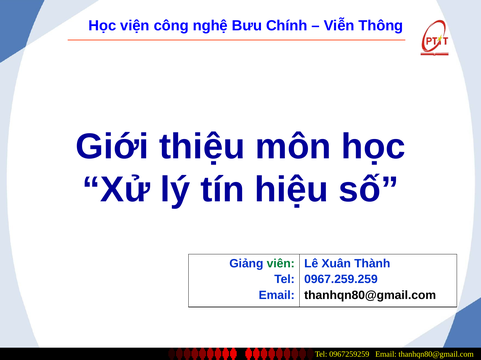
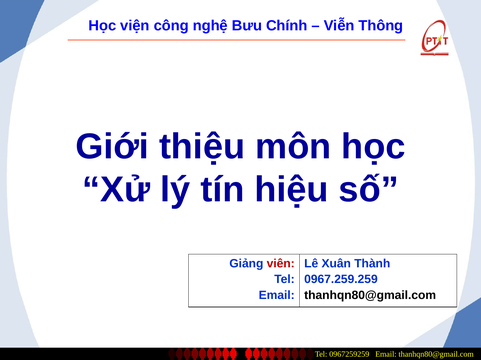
viên colour: green -> red (281, 264)
